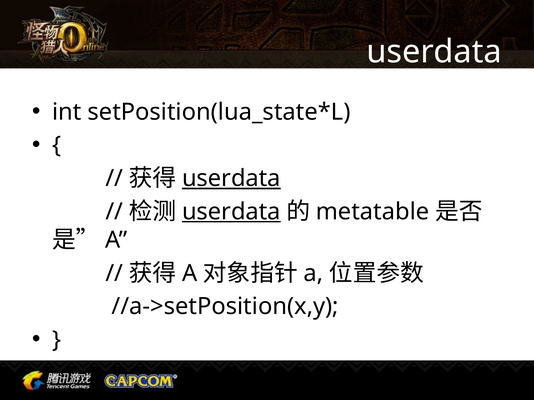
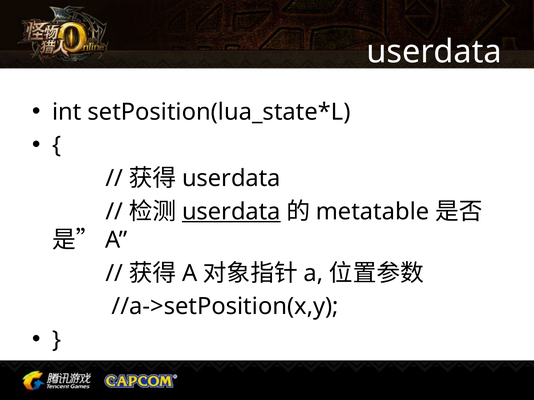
userdata underline: present -> none (231, 179)
